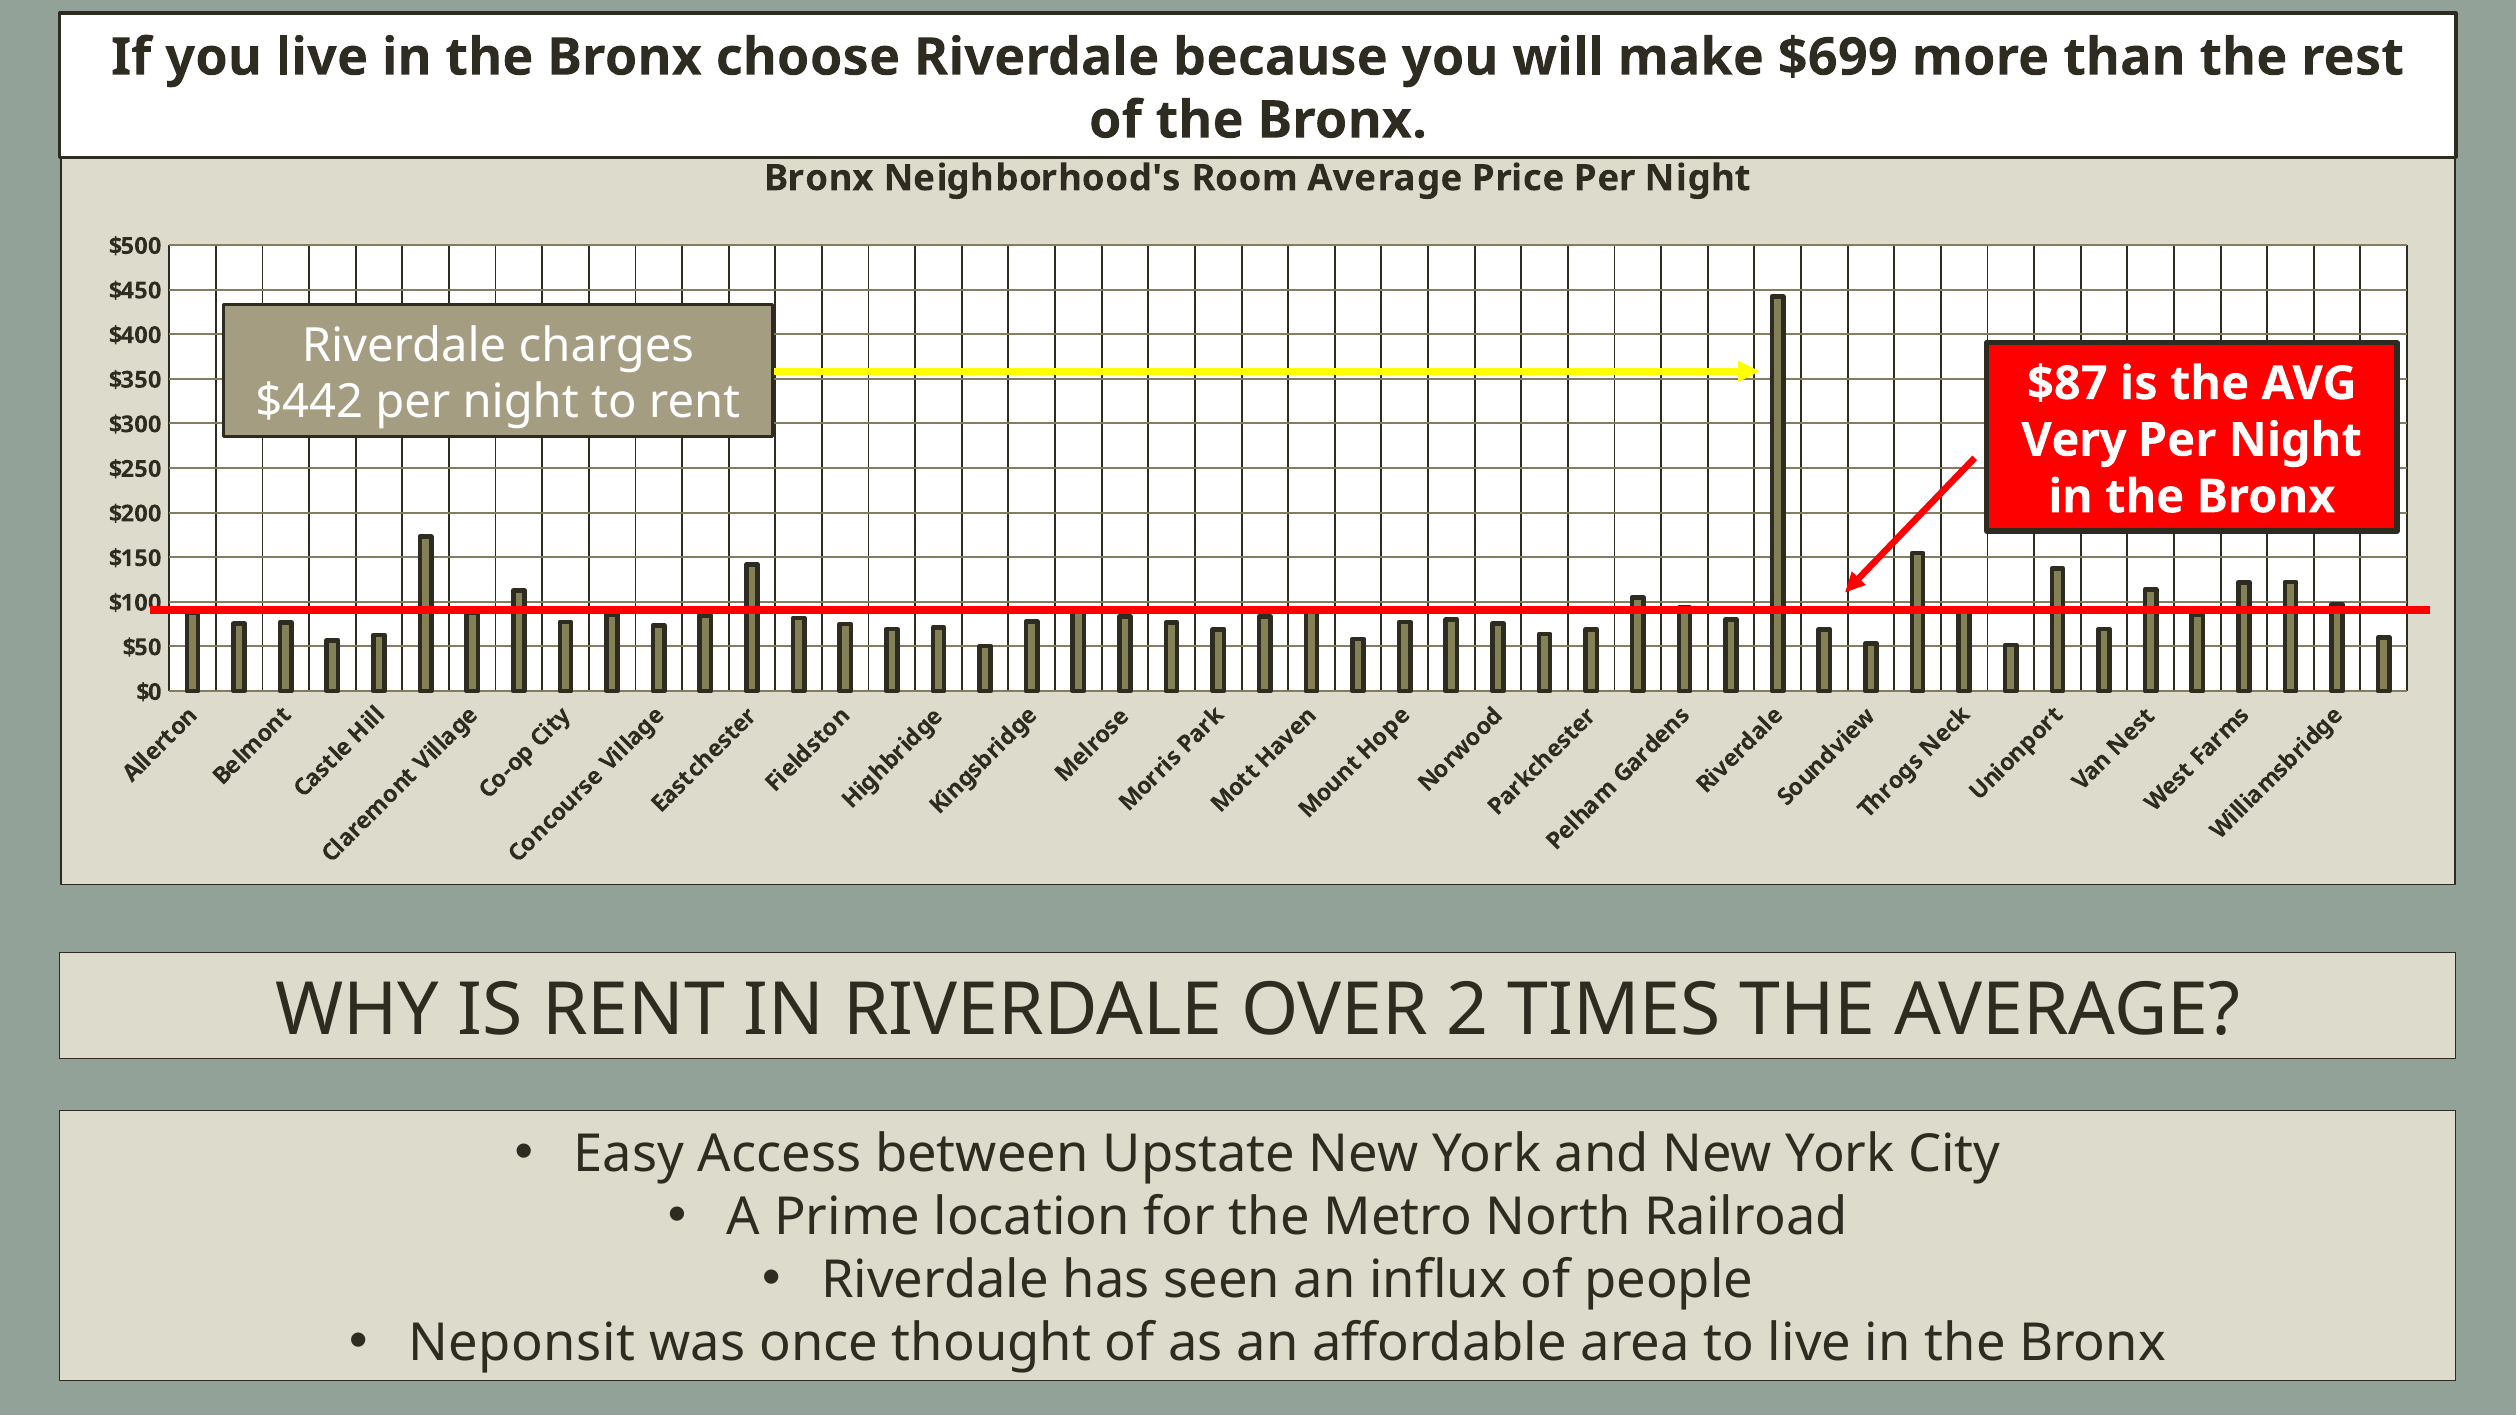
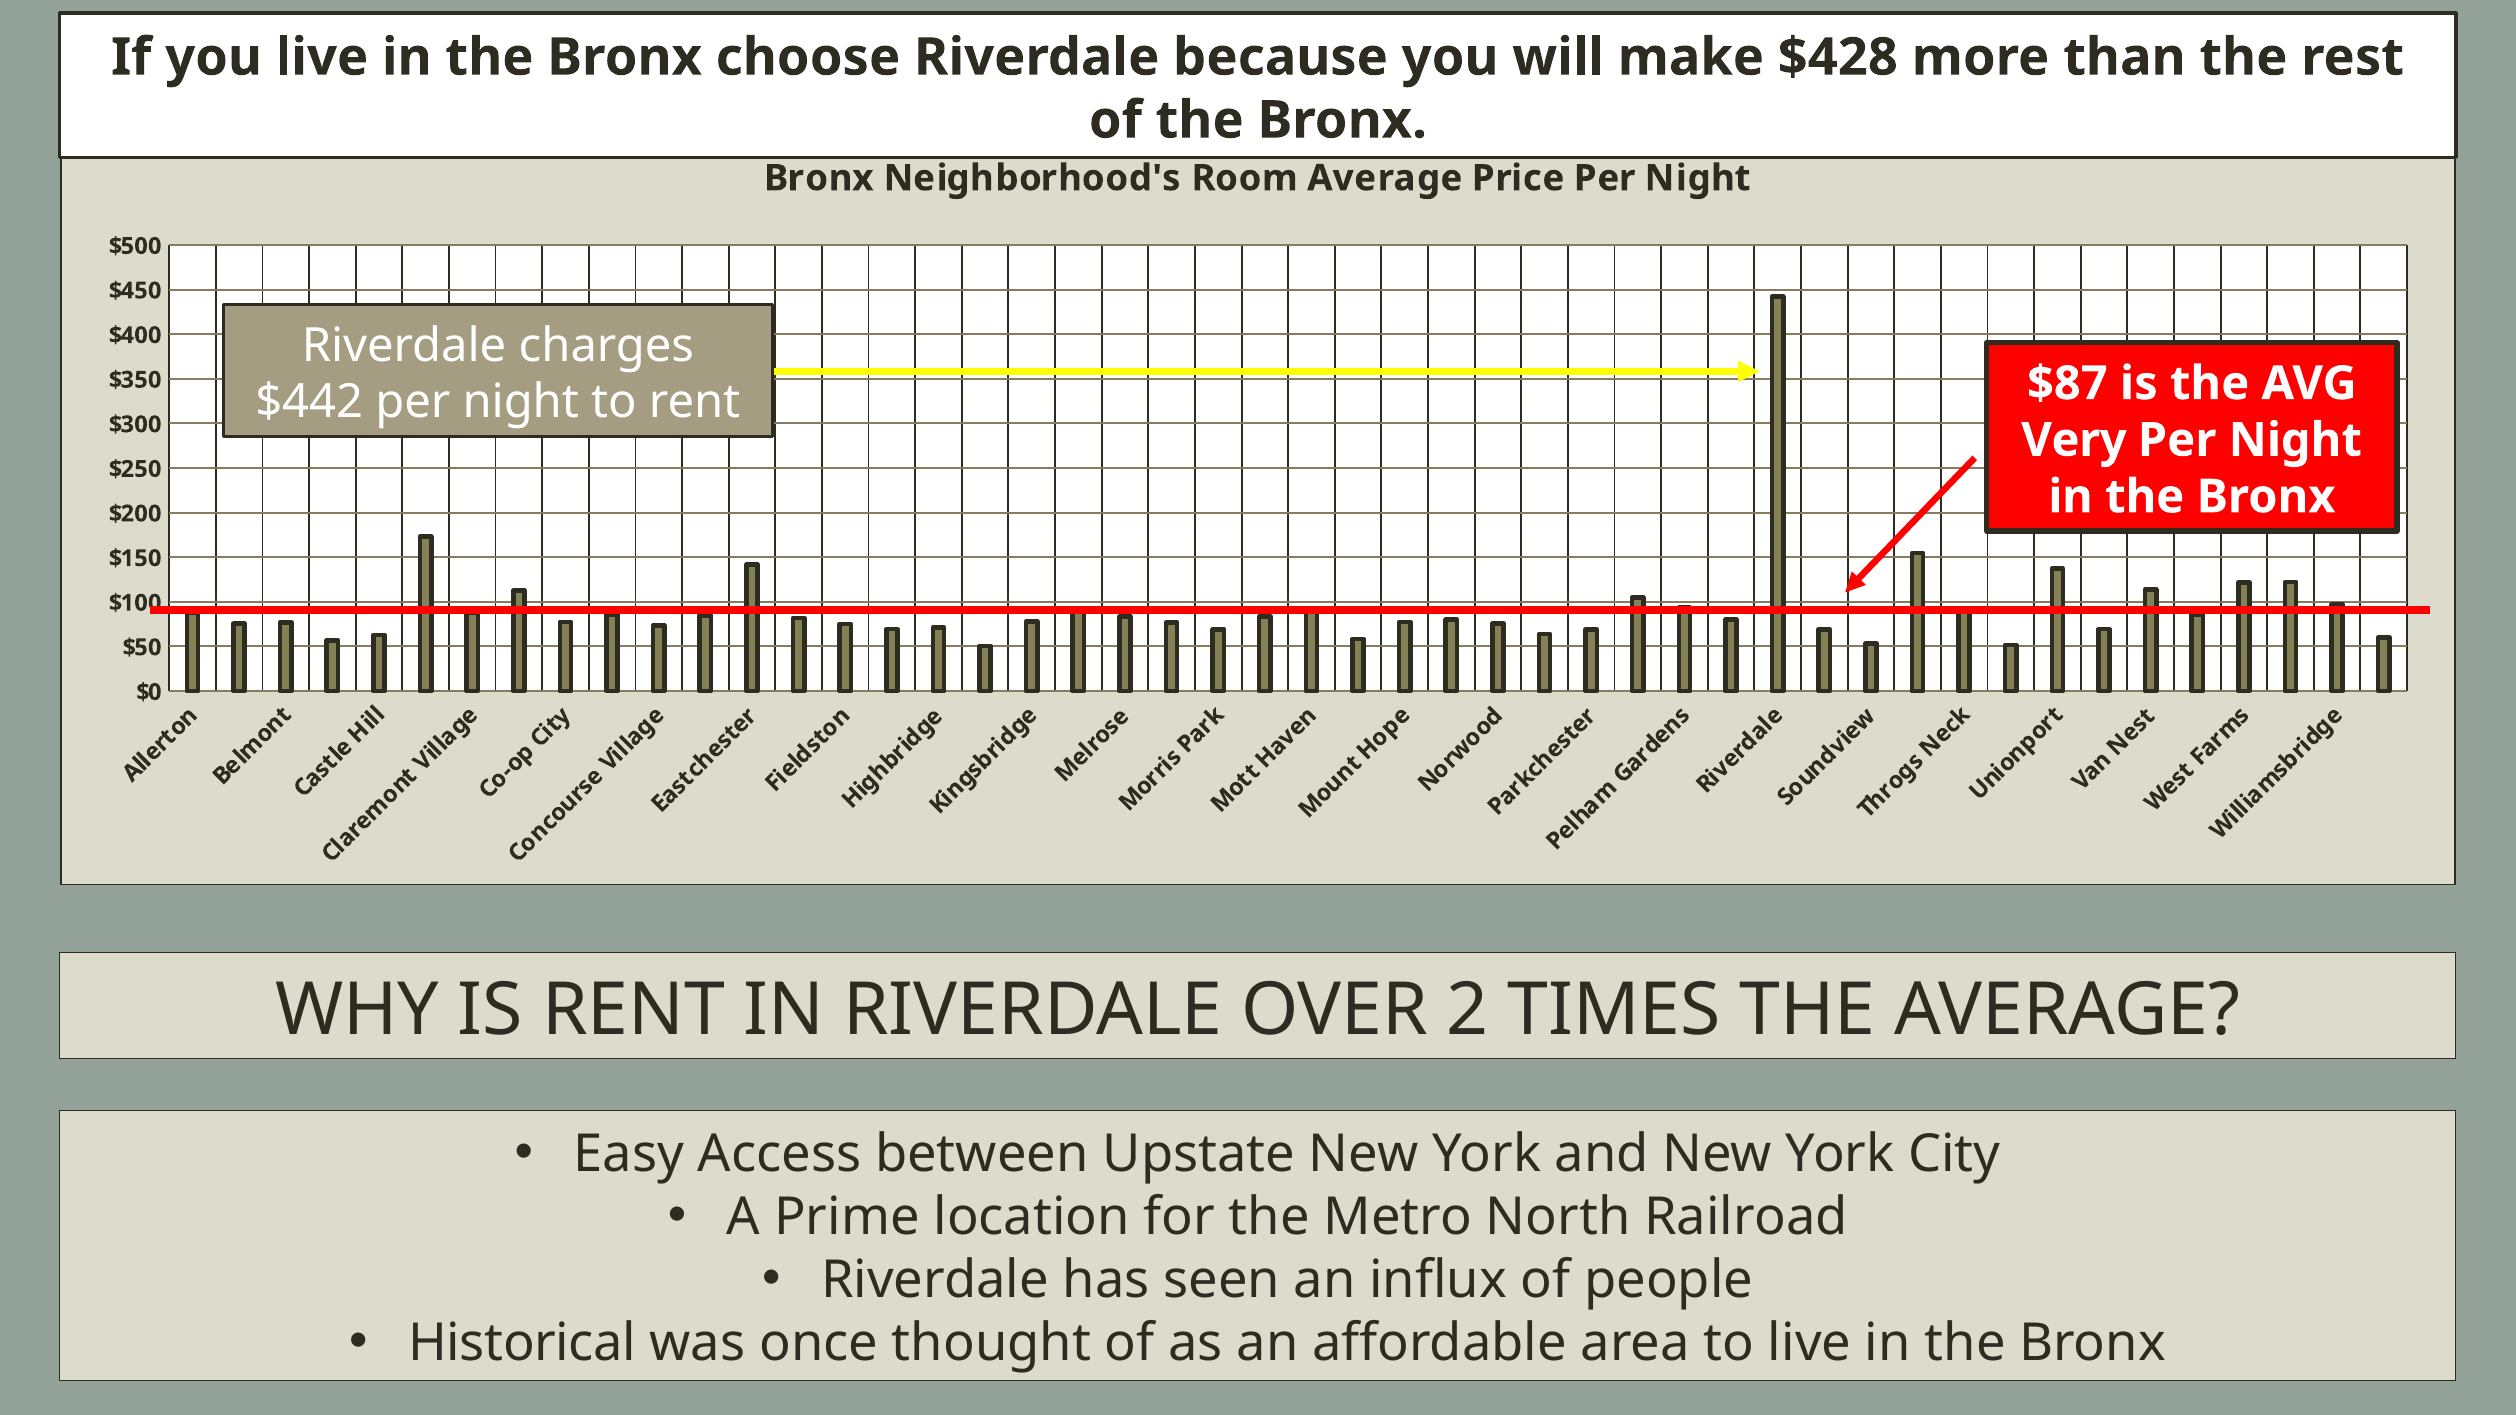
$699: $699 -> $428 (1838, 57)
Neponsit: Neponsit -> Historical (522, 1344)
